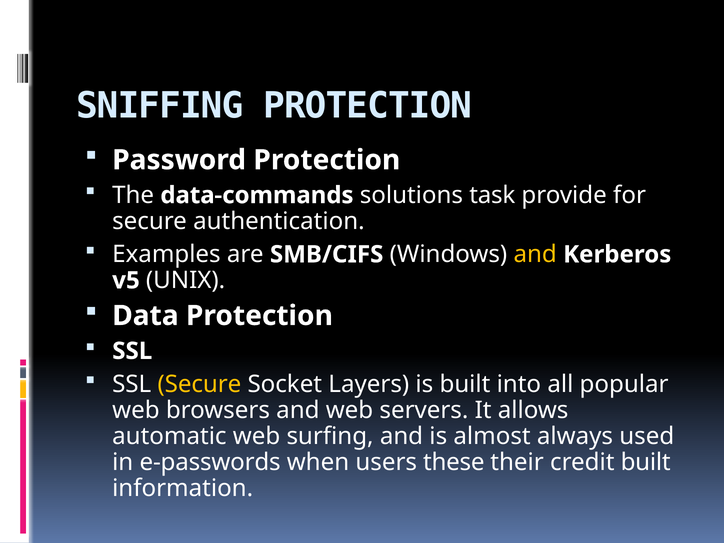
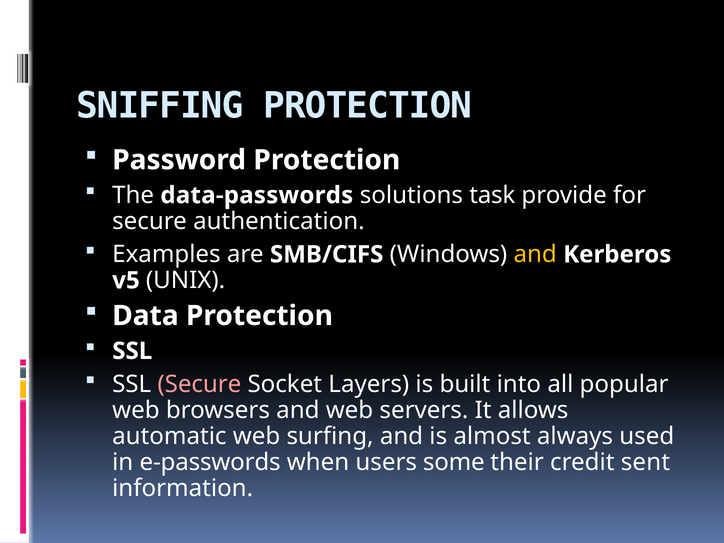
data-commands: data-commands -> data-passwords (257, 195)
Secure colour: yellow -> pink (199, 384)
these: these -> some (454, 462)
credit built: built -> sent (645, 462)
